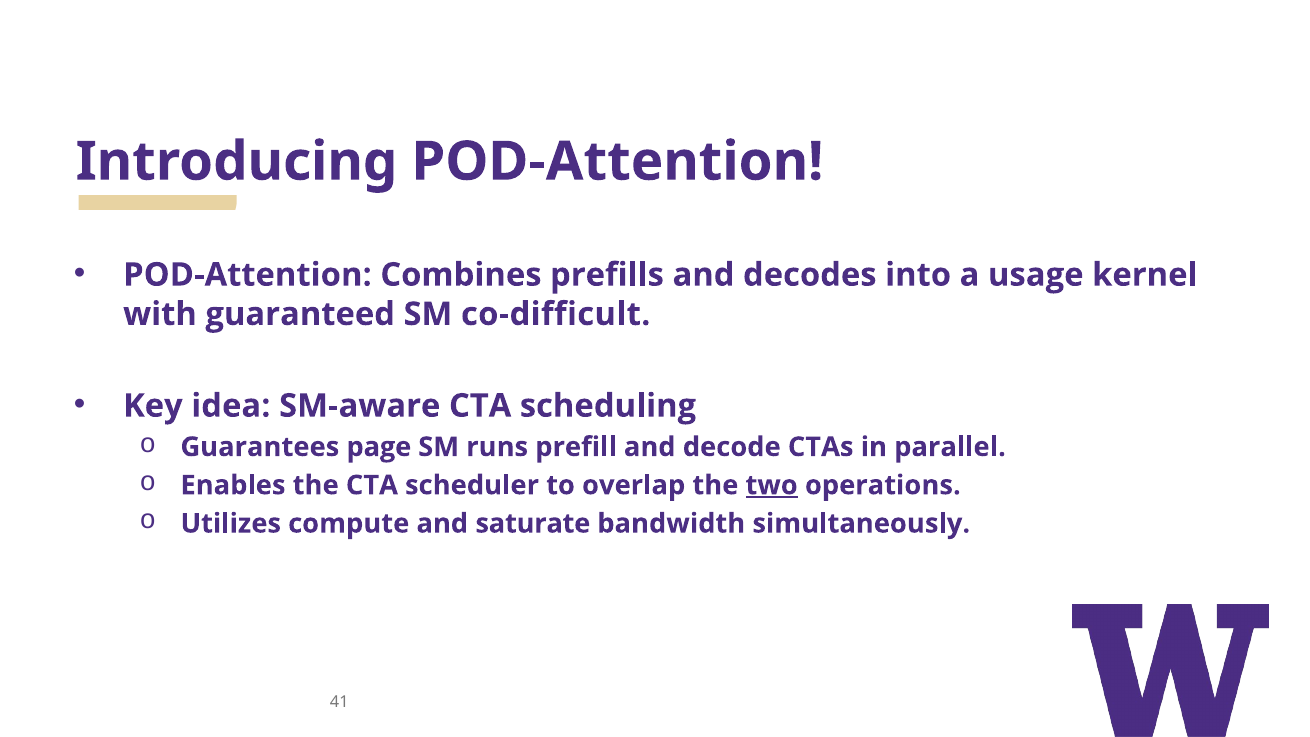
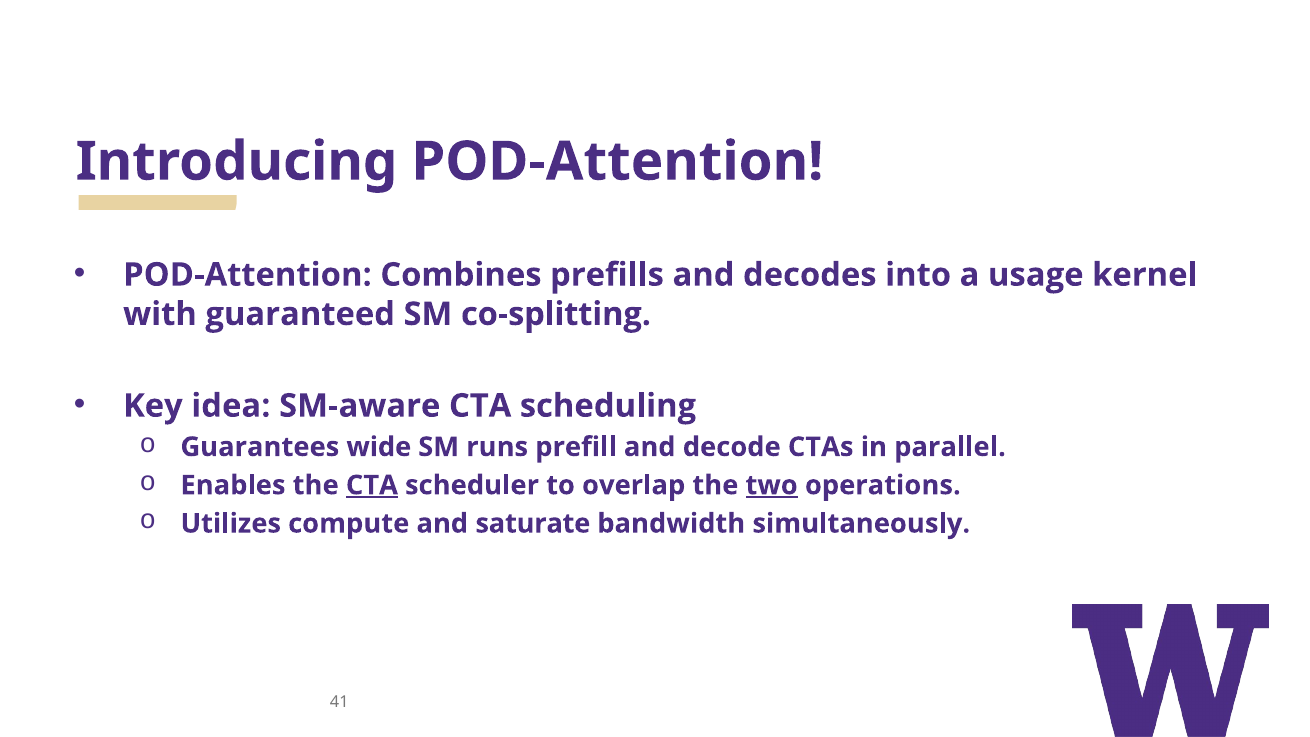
co-difficult: co-difficult -> co-splitting (556, 314)
page: page -> wide (379, 447)
CTA underline: none -> present (372, 485)
